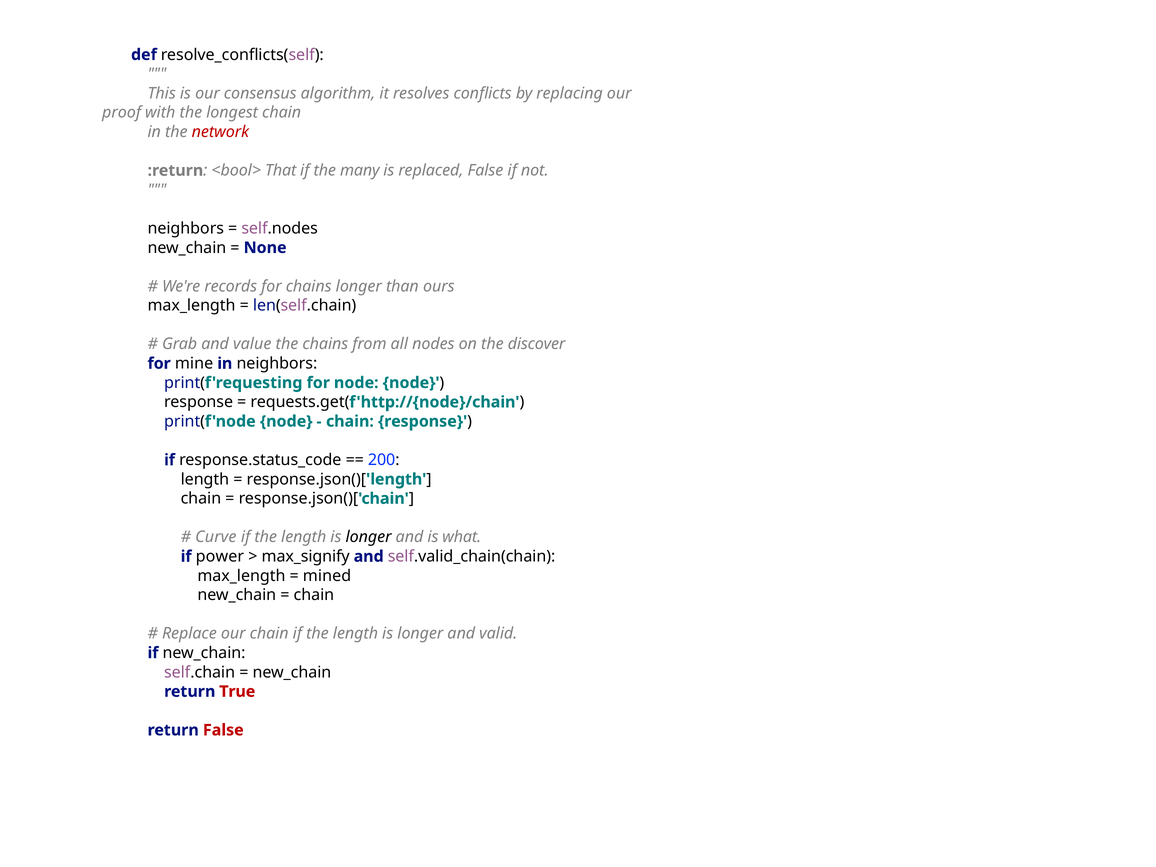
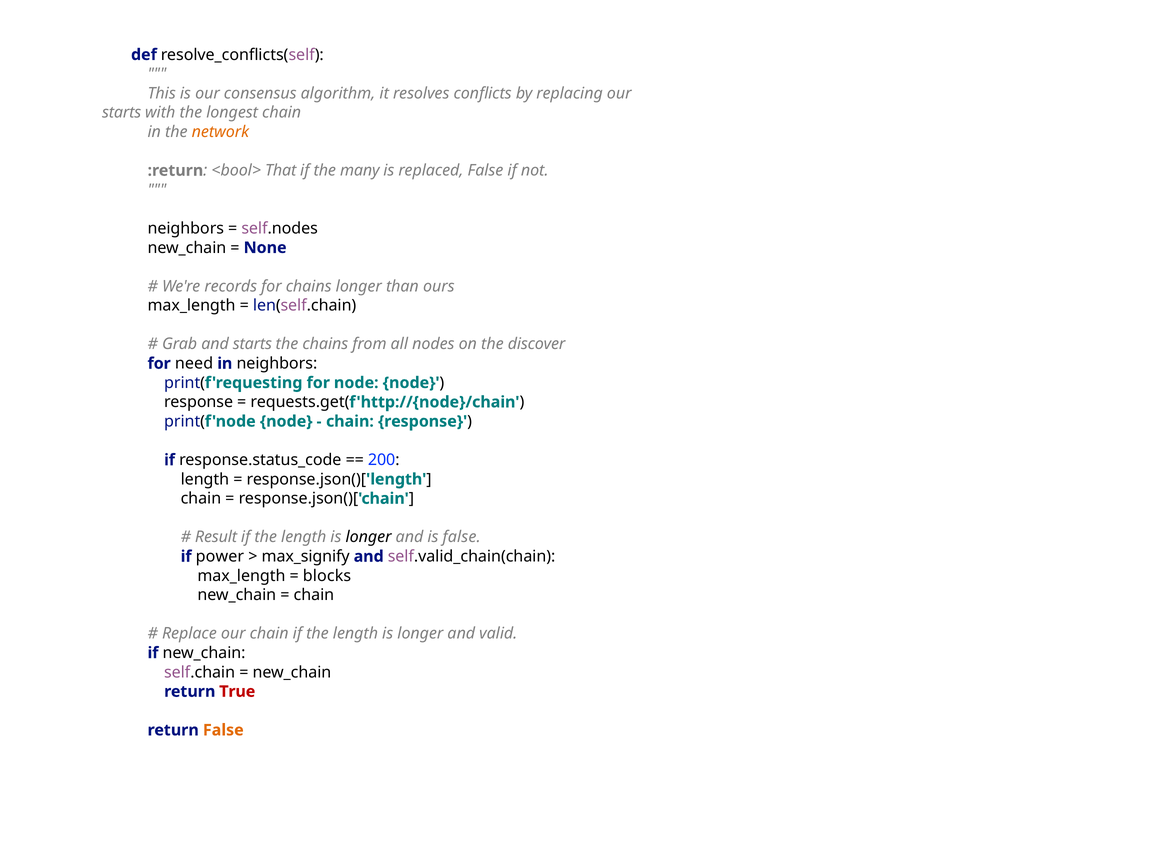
proof: proof -> starts (122, 113)
network colour: red -> orange (220, 132)
and value: value -> starts (252, 344)
mine: mine -> need (194, 363)
Curve: Curve -> Result (216, 537)
is what: what -> false (462, 537)
mined: mined -> blocks (327, 576)
False colour: red -> orange (223, 730)
